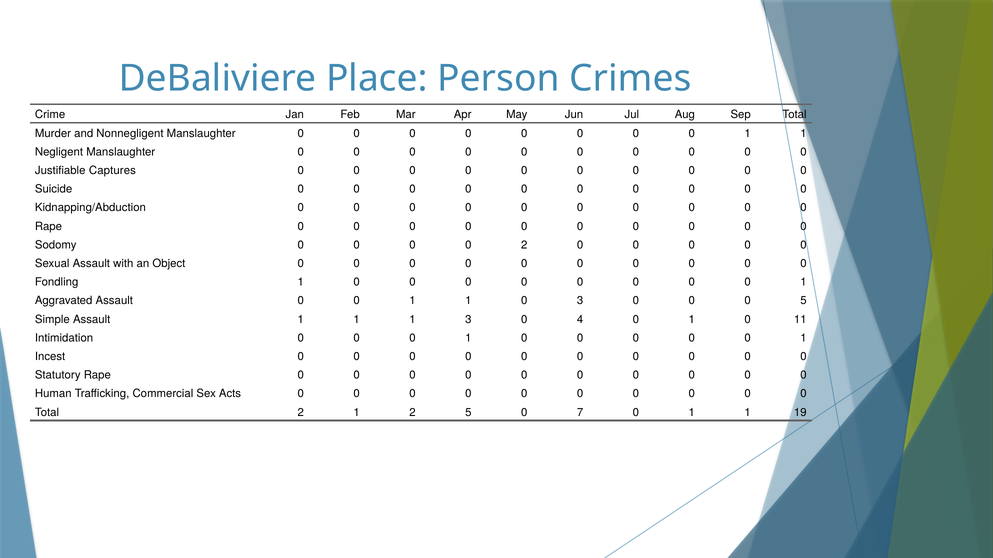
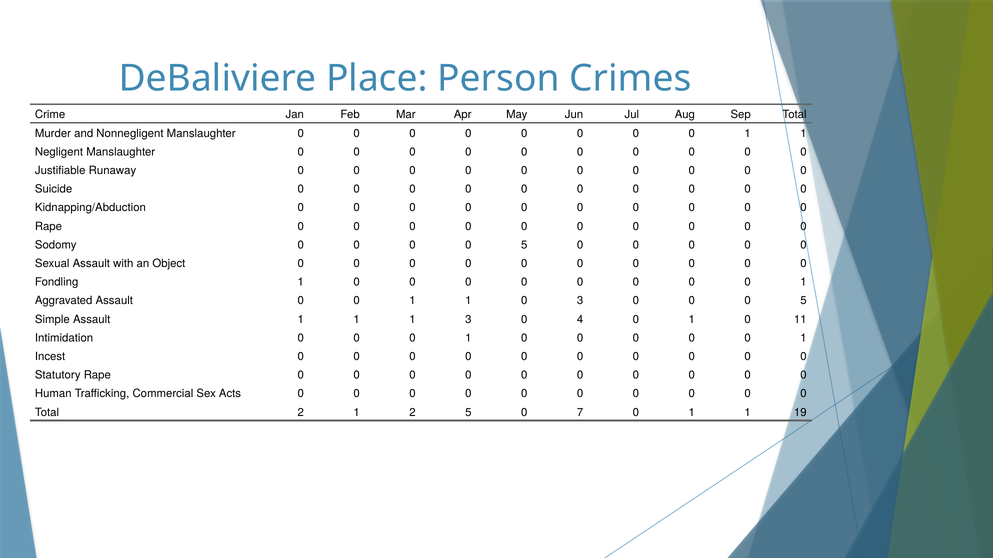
Captures: Captures -> Runaway (112, 171)
2: 2 -> 5 (524, 245)
